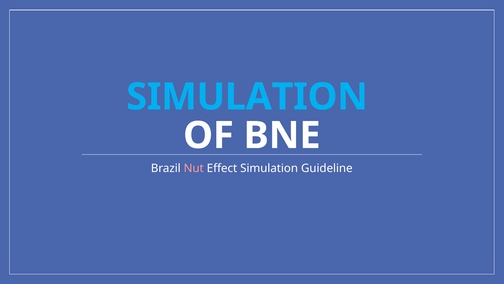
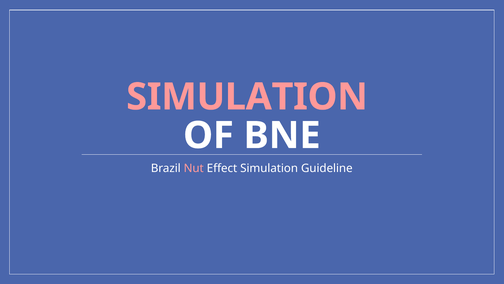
SIMULATION colour: light blue -> pink (247, 97)
